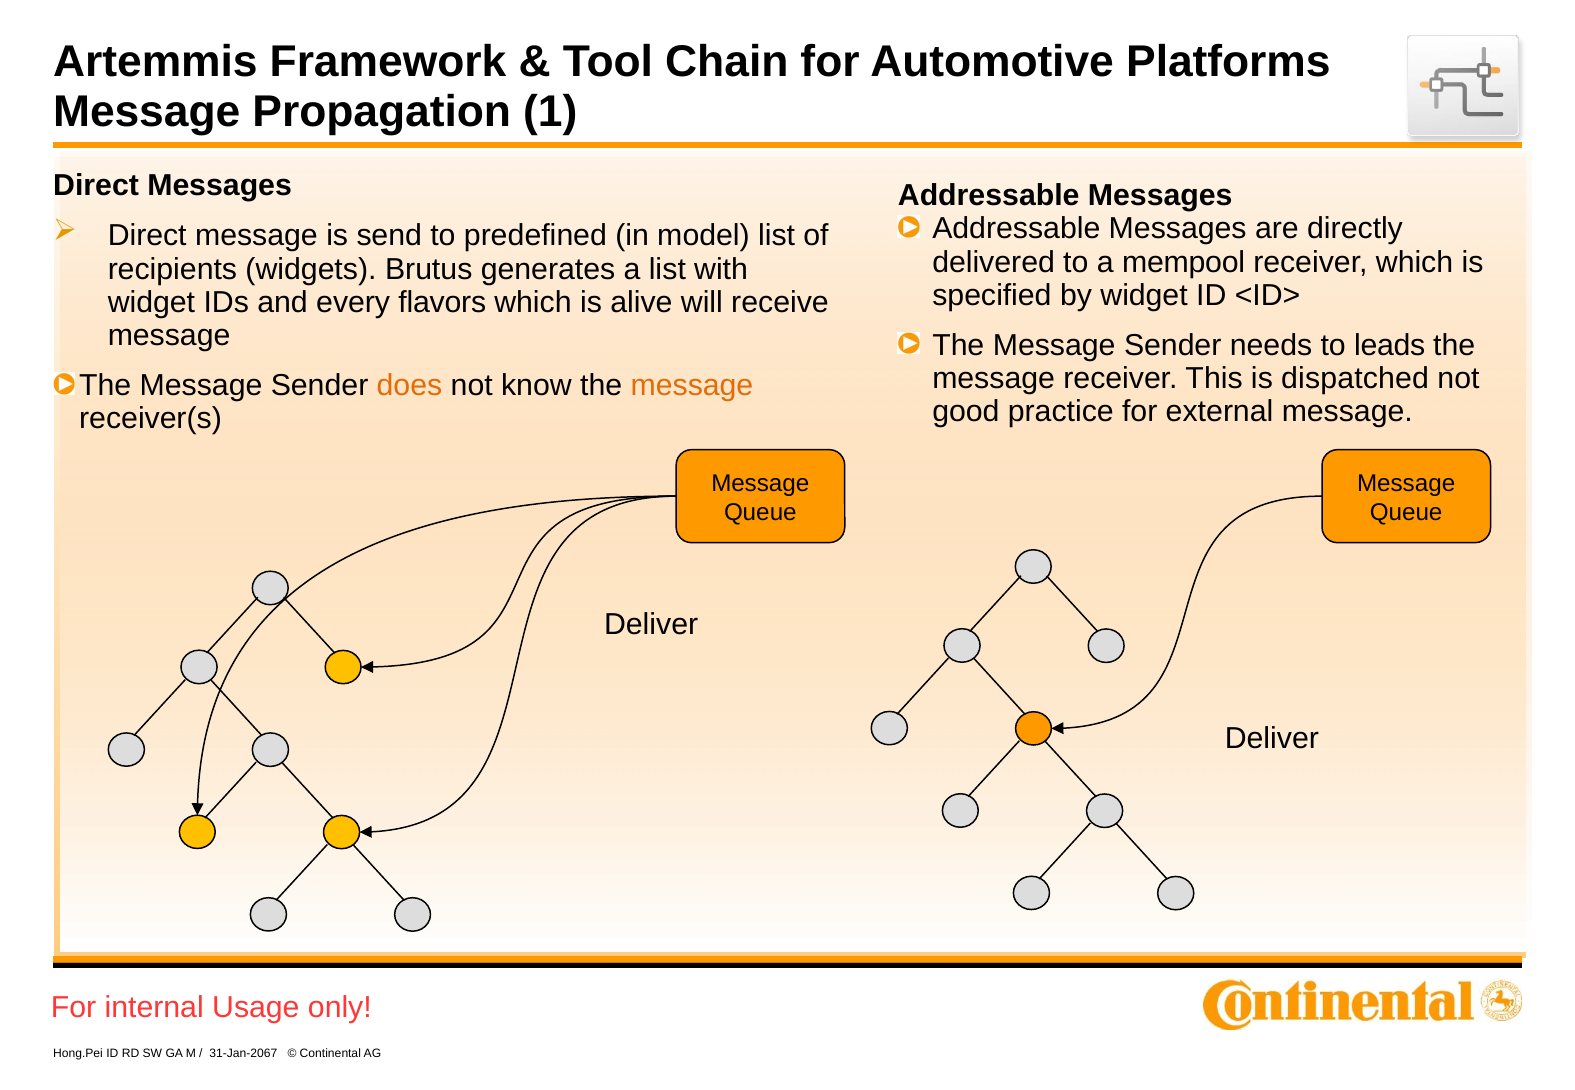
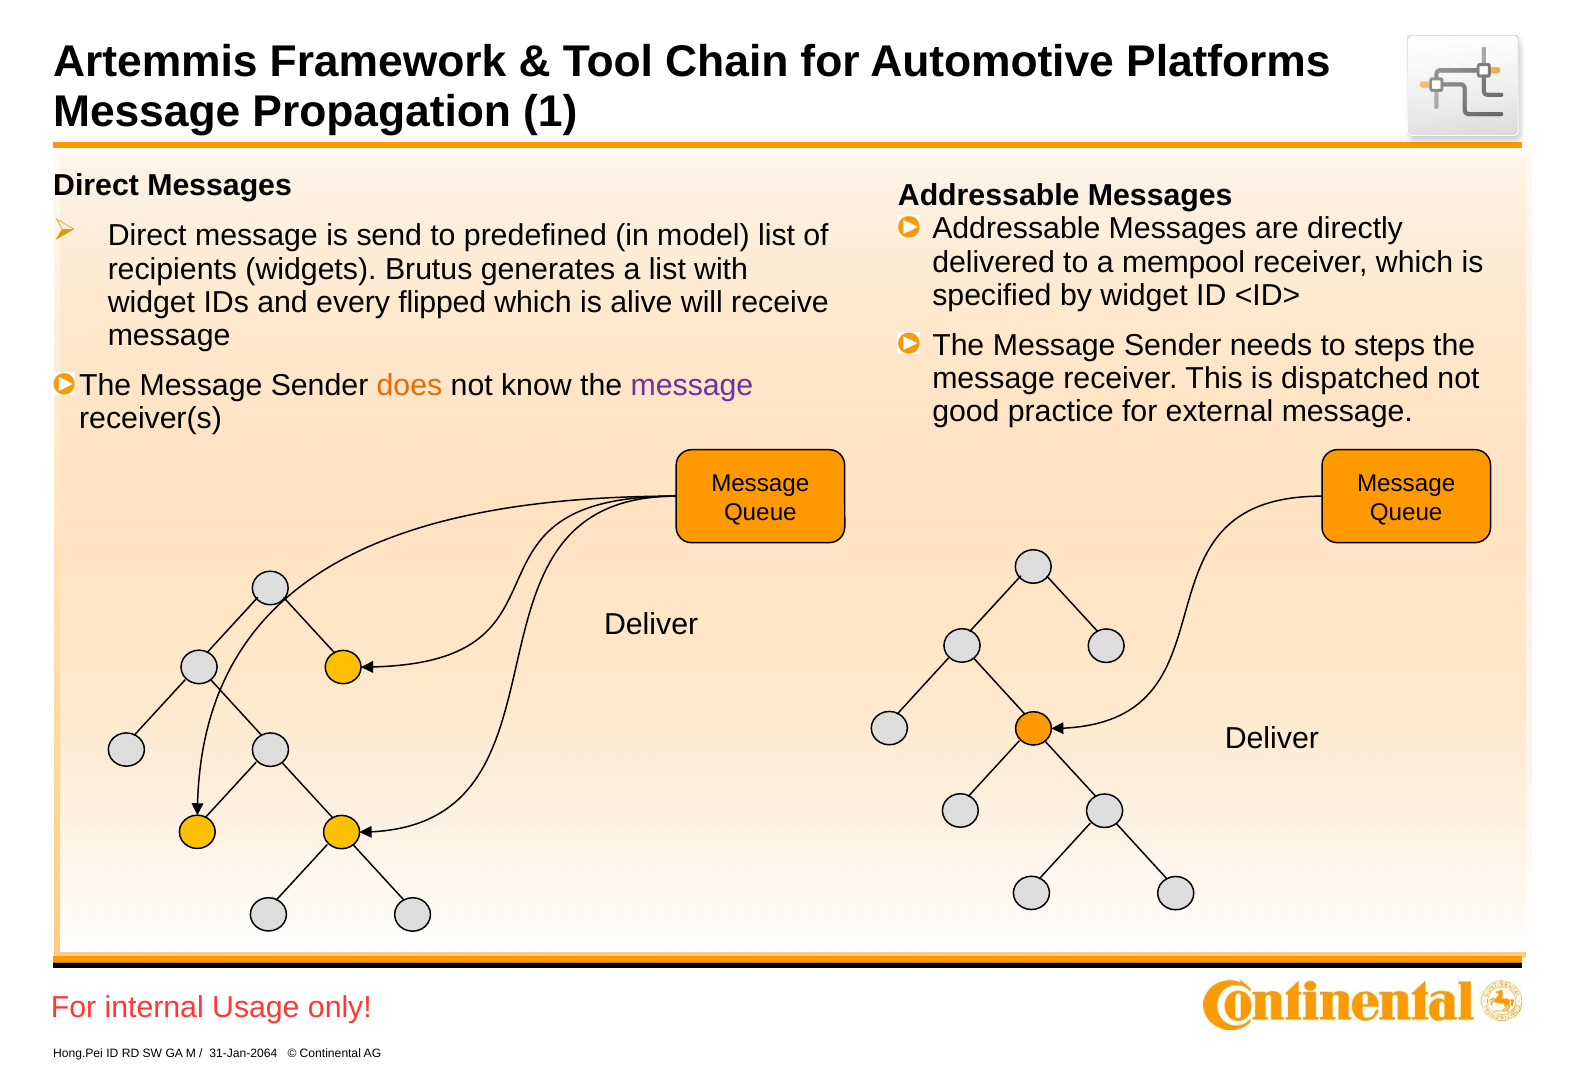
flavors: flavors -> flipped (442, 302)
leads: leads -> steps (1390, 345)
message colour: orange -> purple (692, 386)
31-Jan-2067: 31-Jan-2067 -> 31-Jan-2064 (243, 1054)
